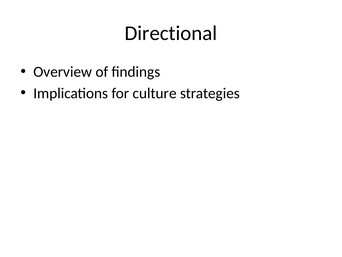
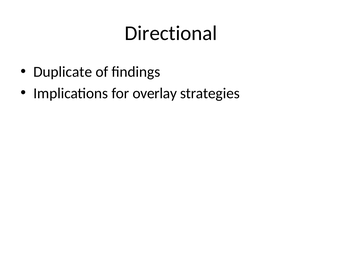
Overview: Overview -> Duplicate (63, 72)
culture: culture -> overlay (155, 93)
